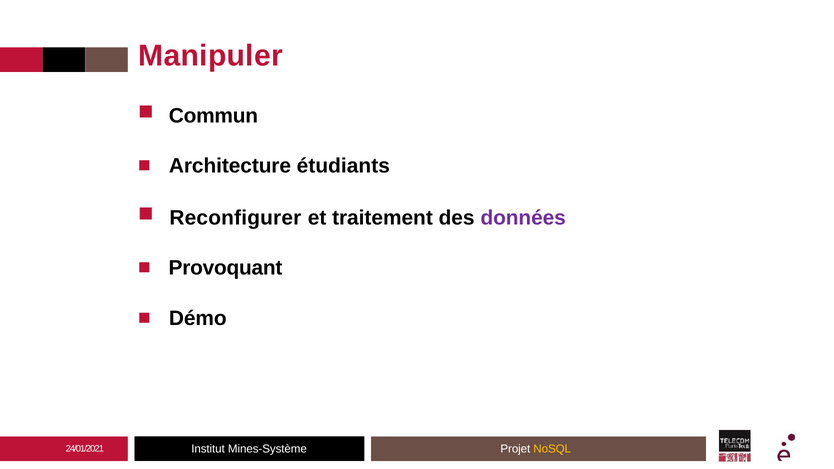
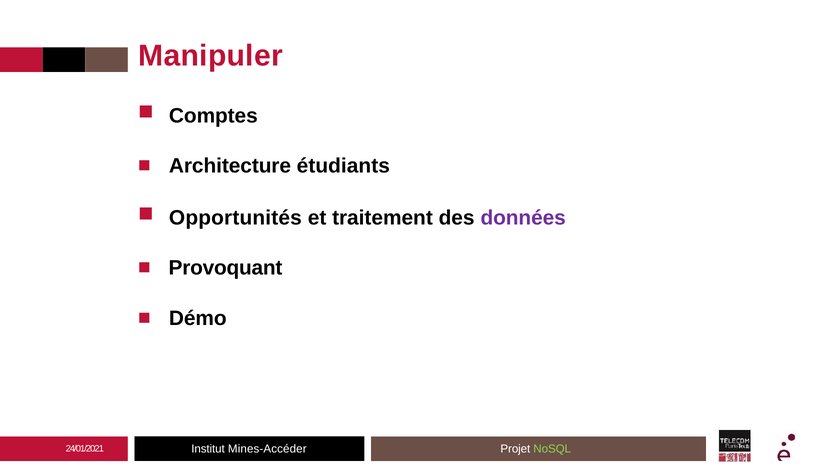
Commun: Commun -> Comptes (213, 116)
Reconfigurer: Reconfigurer -> Opportunités (235, 218)
Mines-Système: Mines-Système -> Mines-Accéder (267, 449)
NoSQL colour: yellow -> light green (552, 449)
